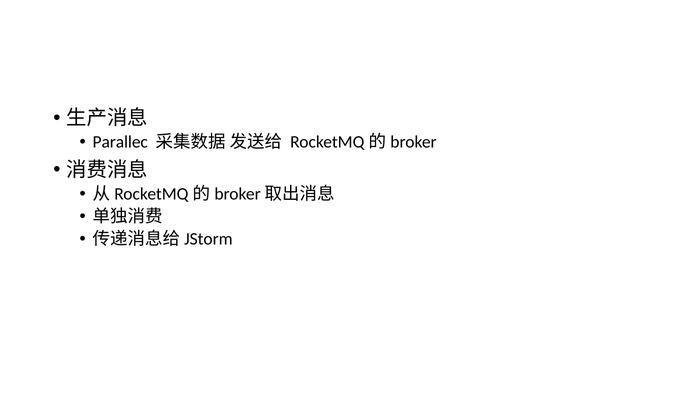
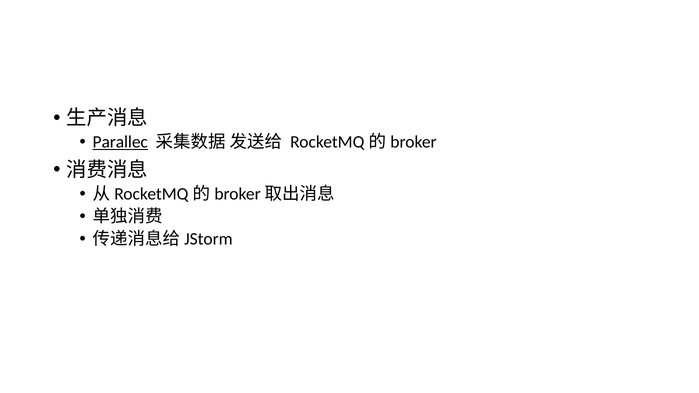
Parallec underline: none -> present (120, 142)
